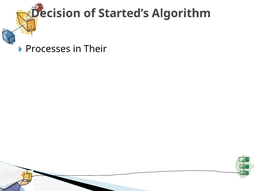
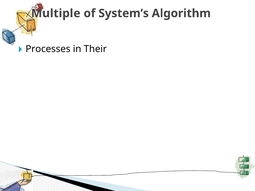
Decision: Decision -> Multiple (56, 13)
Started’s: Started’s -> System’s (124, 13)
